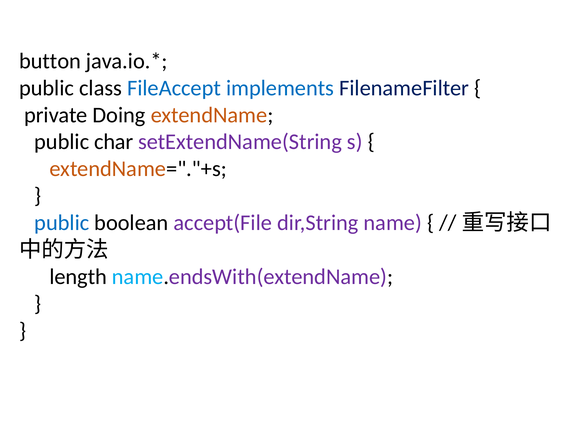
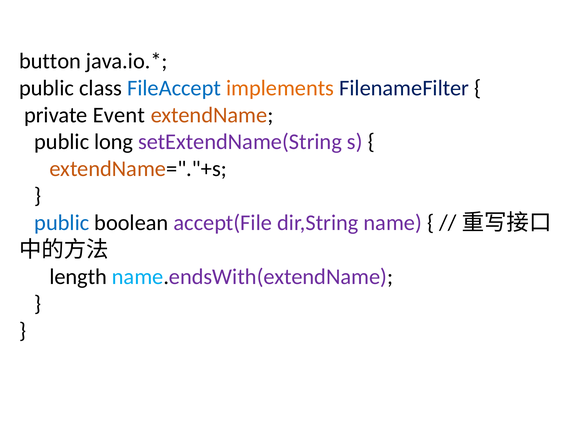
implements colour: blue -> orange (280, 88)
Doing: Doing -> Event (119, 115)
char: char -> long (114, 142)
